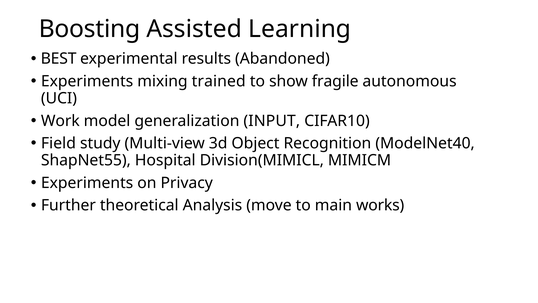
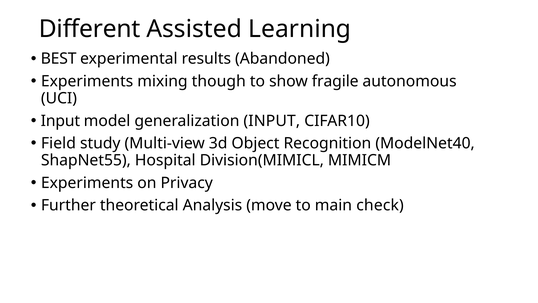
Boosting: Boosting -> Different (90, 29)
trained: trained -> though (219, 81)
Work: Work -> Input (60, 121)
works: works -> check (380, 205)
